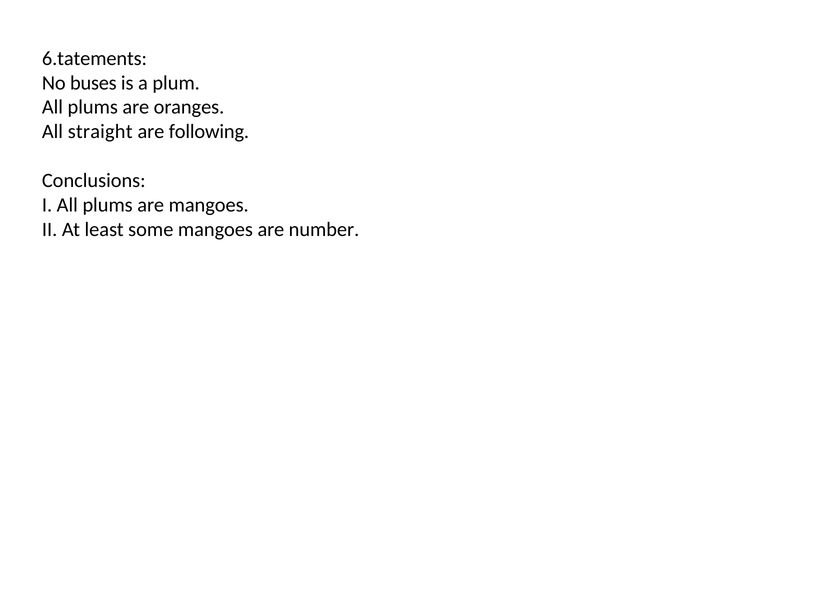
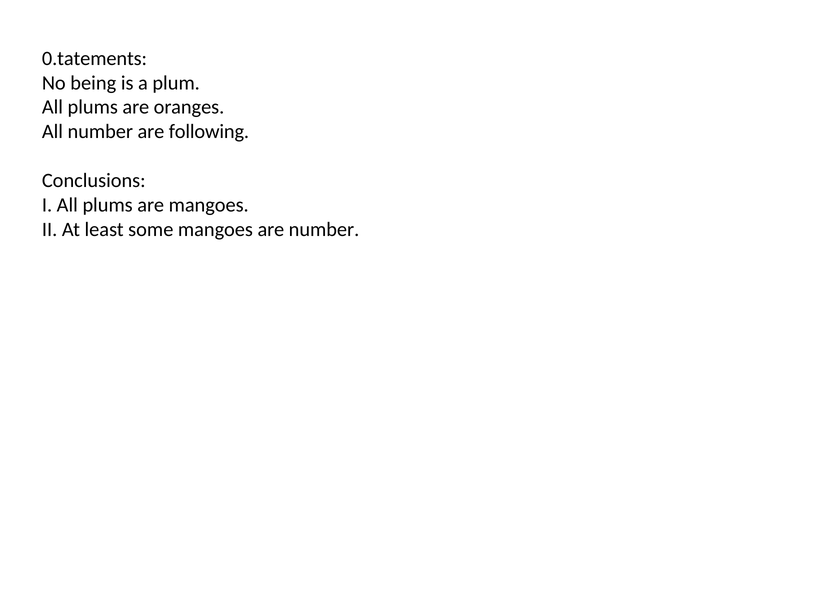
6.tatements: 6.tatements -> 0.tatements (94, 58)
buses: buses -> being (93, 83)
All straight: straight -> number (100, 132)
